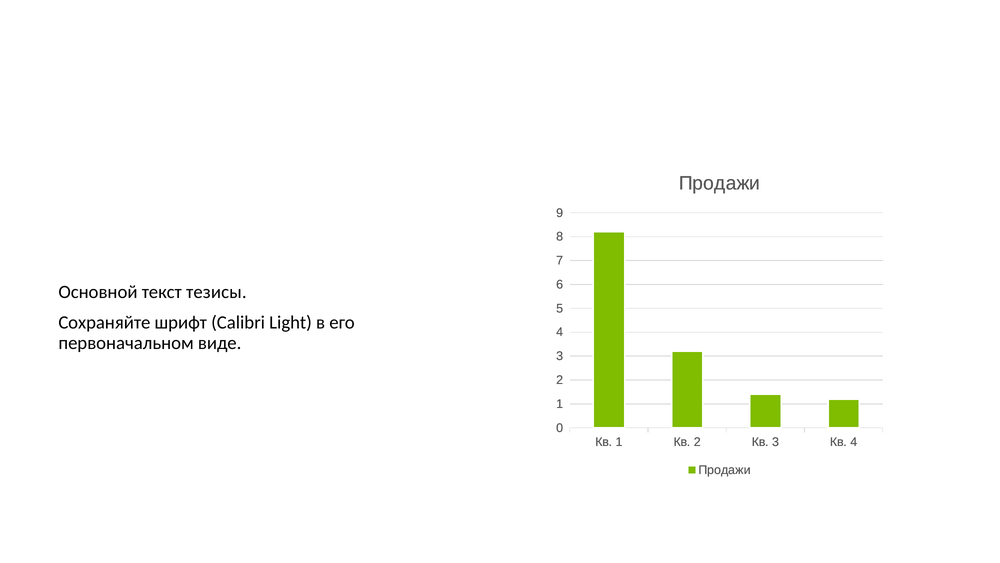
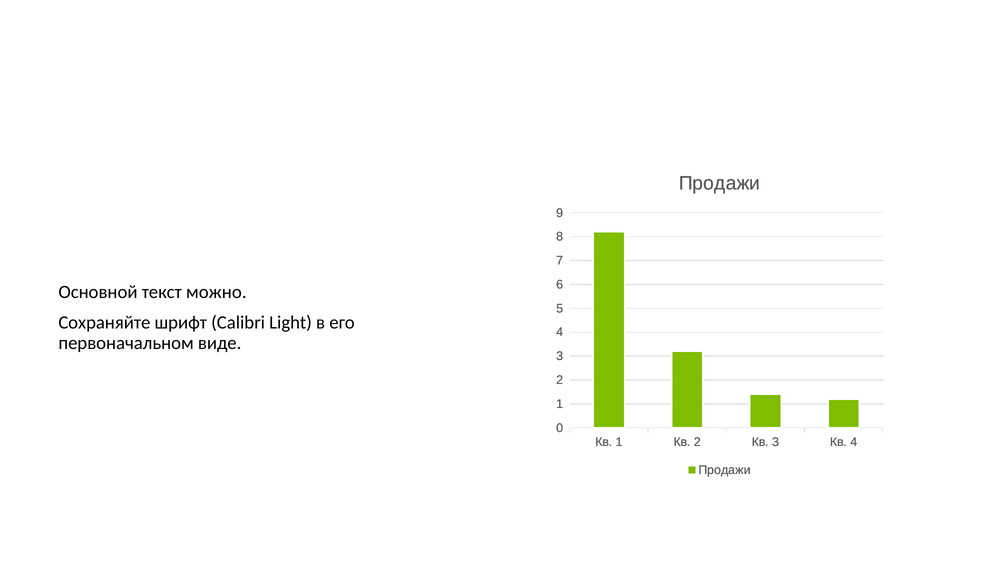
тезисы: тезисы -> можно (216, 292)
